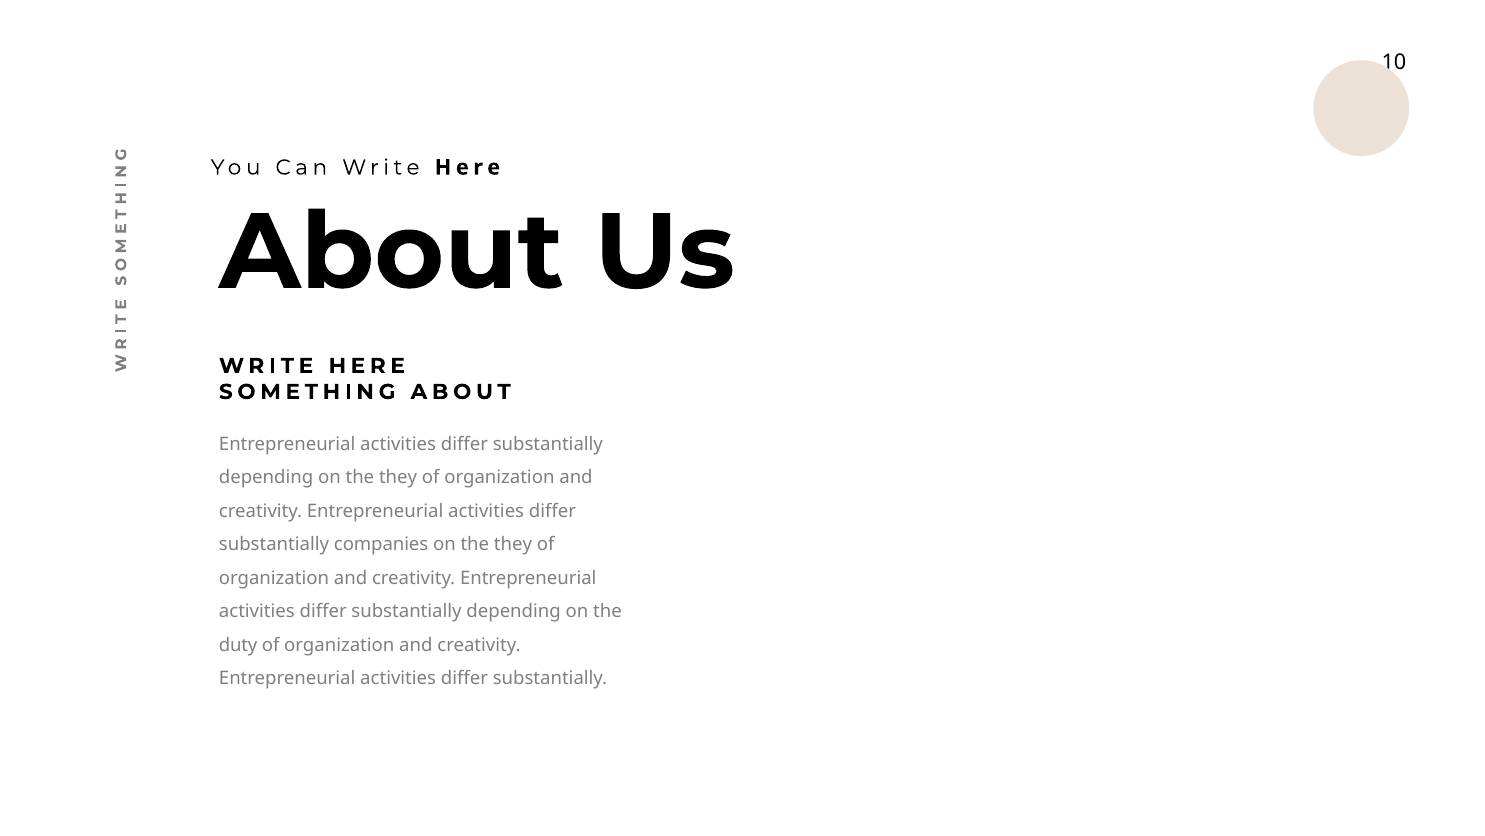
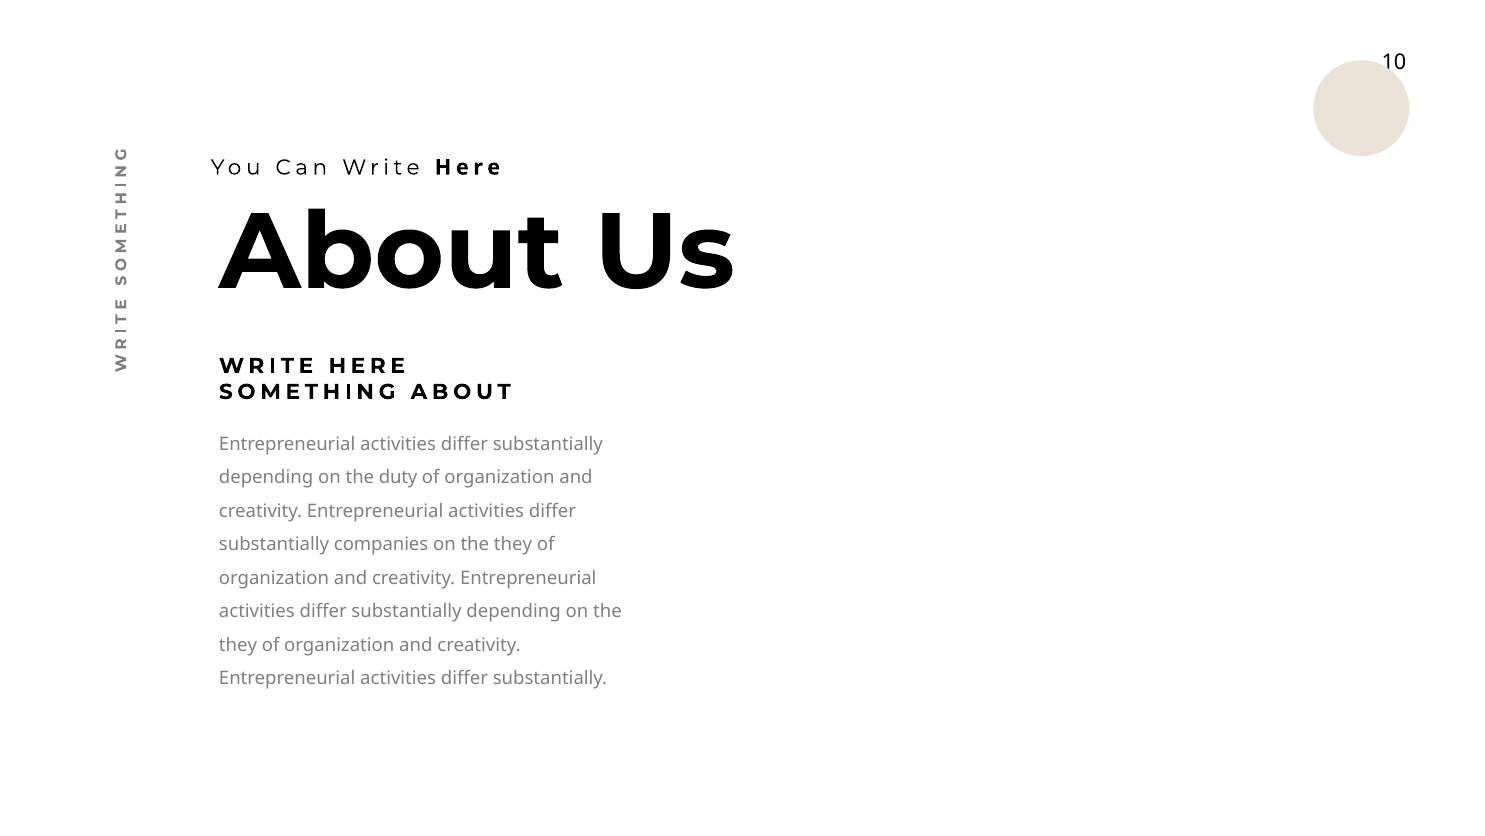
depending on the they: they -> duty (398, 477)
duty: duty -> they (238, 645)
